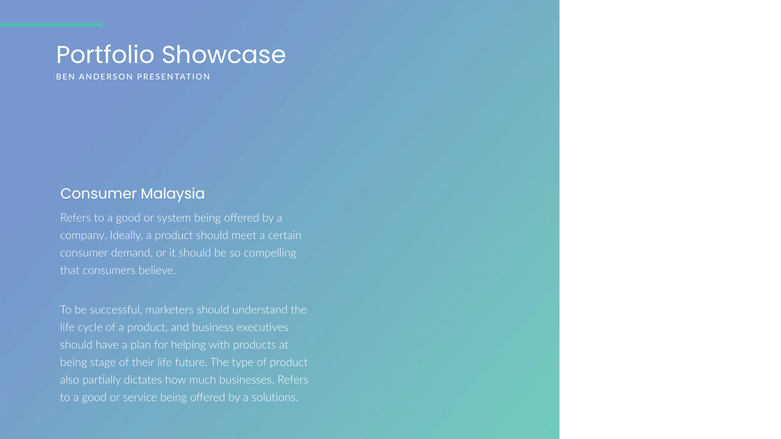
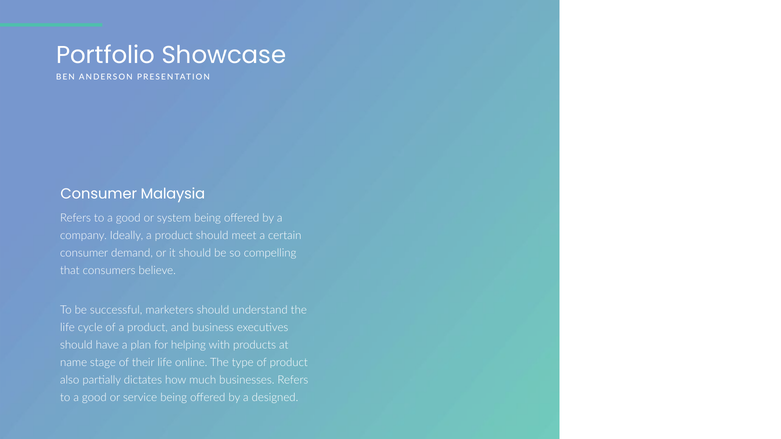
being: being -> name (74, 363)
future: future -> online (191, 363)
solutions: solutions -> designed (275, 398)
